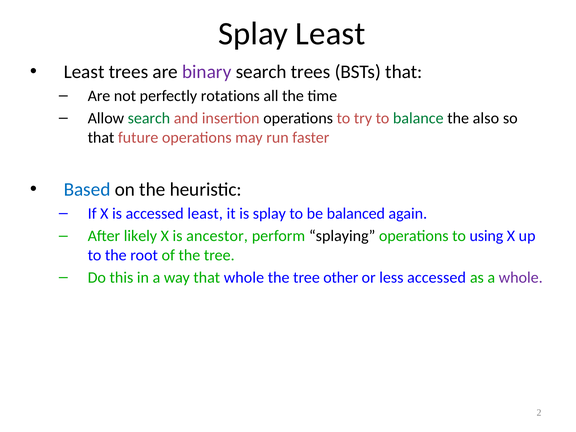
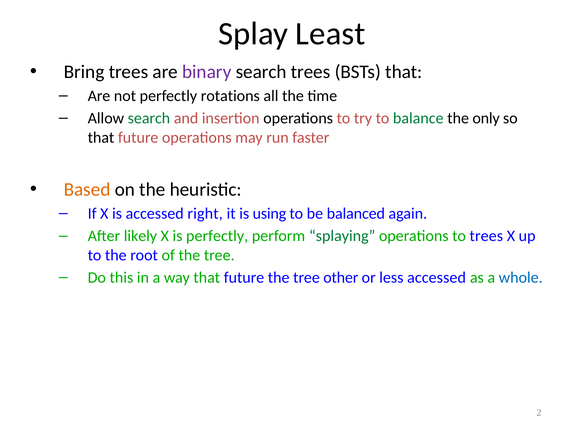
Least: Least -> Bring (84, 72)
also: also -> only (486, 118)
Based colour: blue -> orange (87, 190)
accessed least: least -> right (205, 214)
is splay: splay -> using (269, 214)
is ancestor: ancestor -> perfectly (217, 236)
splaying colour: black -> green (342, 236)
to using: using -> trees (486, 236)
way that whole: whole -> future (244, 278)
whole colour: purple -> blue (521, 278)
